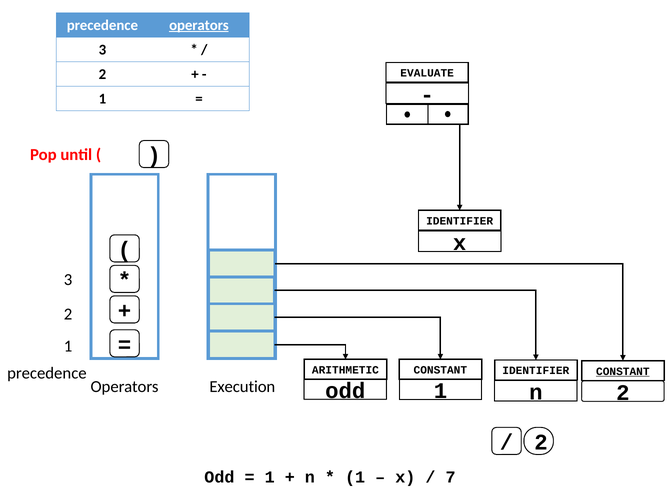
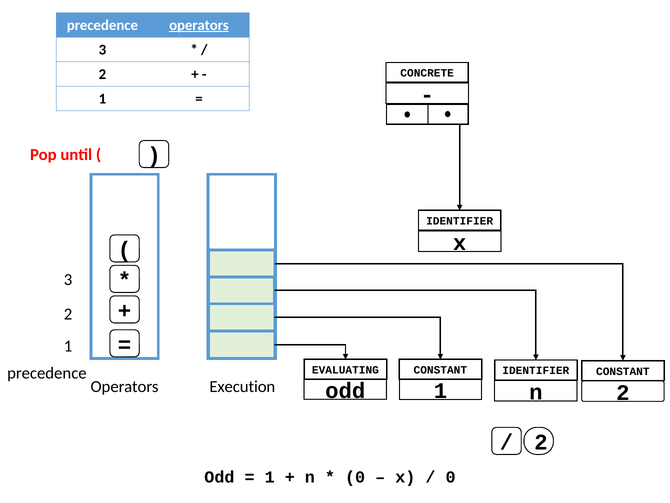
EVALUATE: EVALUATE -> CONCRETE (427, 73)
ARITHMETIC: ARITHMETIC -> EVALUATING (345, 370)
CONSTANT underline: present -> none (623, 371)
1: 1 -> 0 (355, 477)
7: 7 -> 0 (451, 477)
